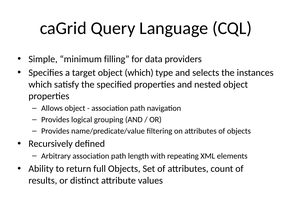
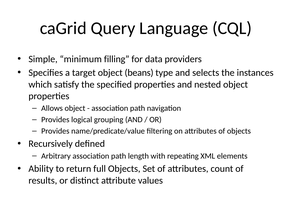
object which: which -> beans (139, 73)
